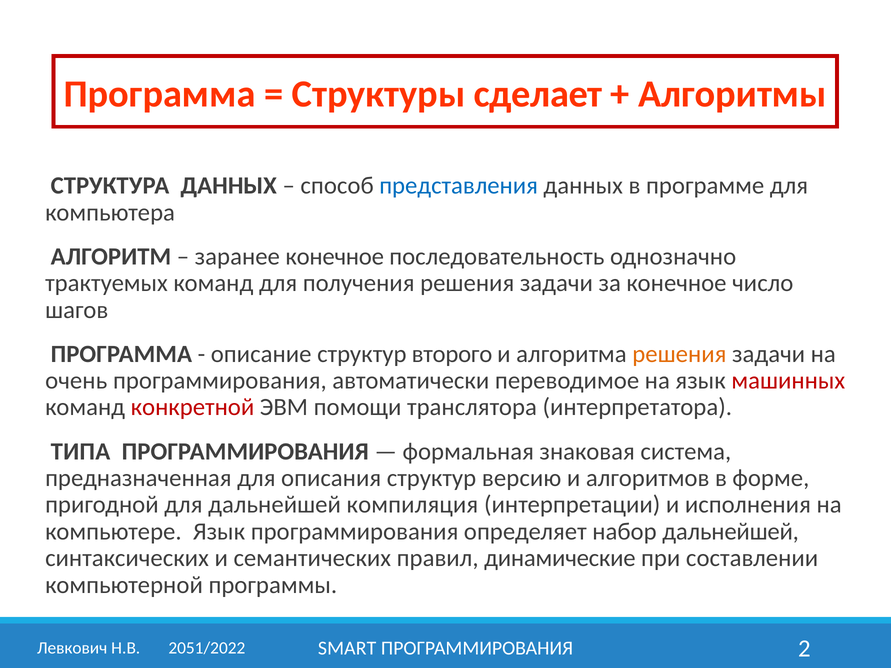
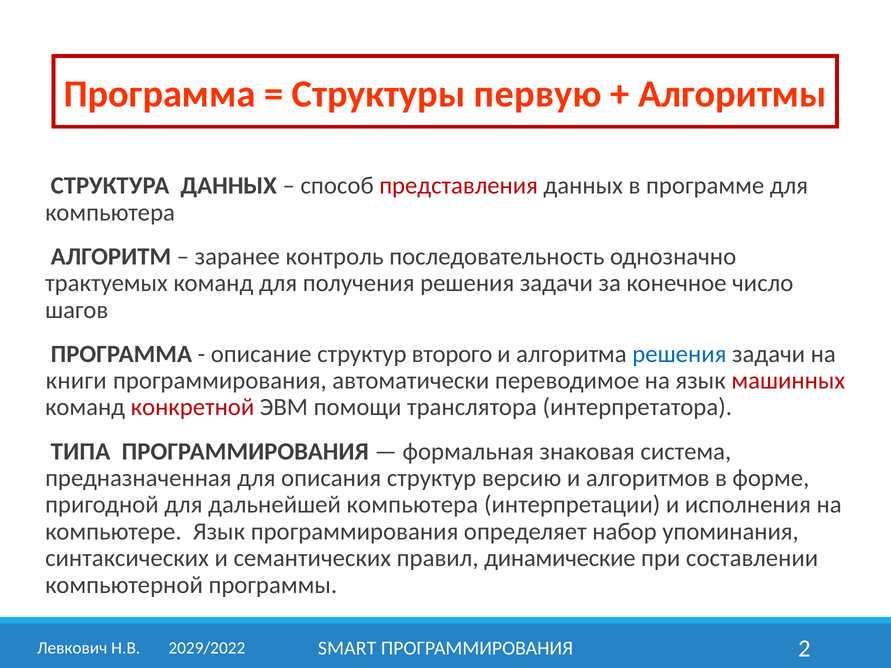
сделает: сделает -> первую (538, 94)
представления colour: blue -> red (459, 186)
заранее конечное: конечное -> контроль (335, 256)
решения colour: orange -> blue (679, 354)
очень: очень -> книги (76, 381)
дальнейшей компиляция: компиляция -> компьютера (412, 505)
набор дальнейшей: дальнейшей -> упоминания (731, 532)
2051/2022: 2051/2022 -> 2029/2022 (207, 648)
